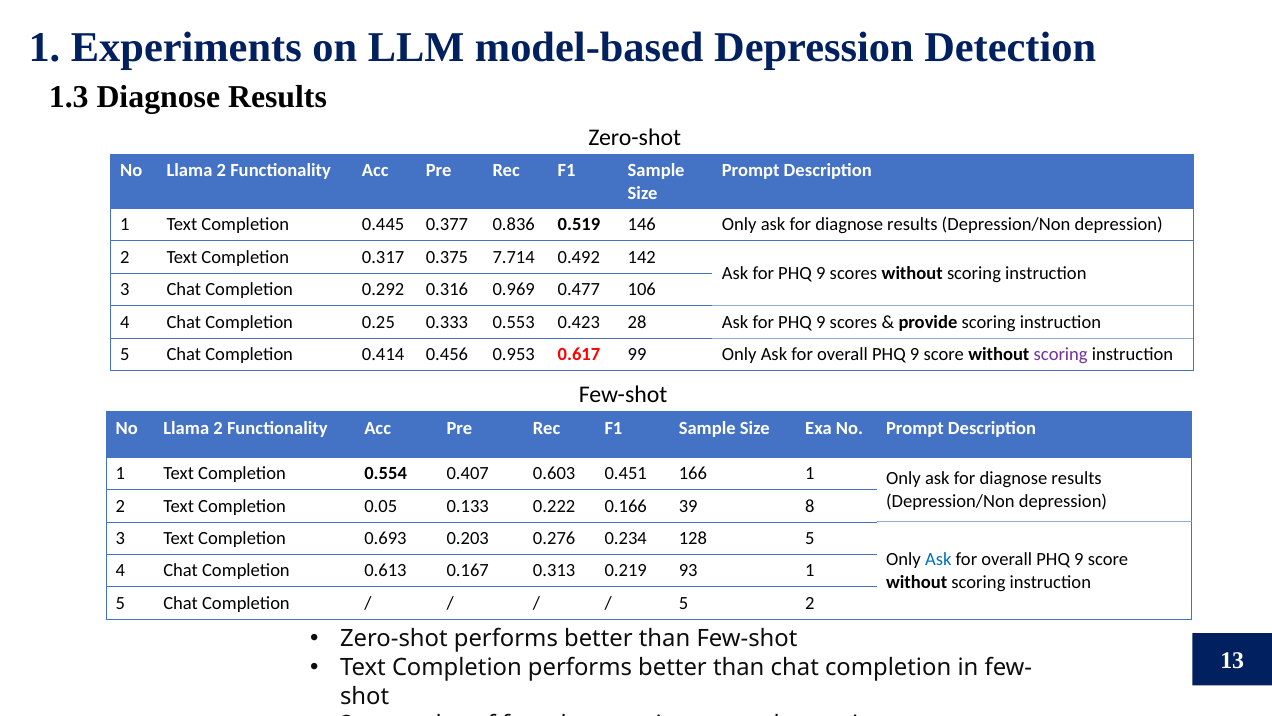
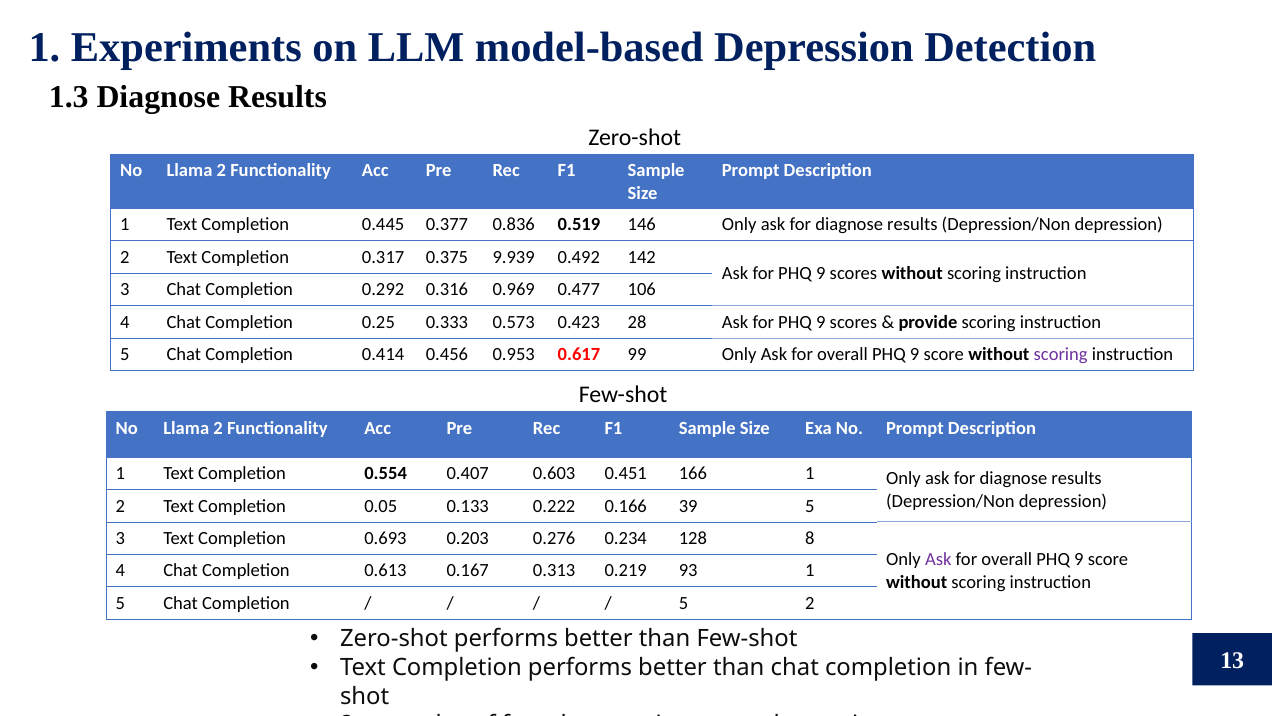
7.714: 7.714 -> 9.939 (514, 257)
0.553: 0.553 -> 0.573 (514, 322)
39 8: 8 -> 5 (810, 506)
128 5: 5 -> 8 (810, 538)
Ask colour: blue -> purple (938, 559)
